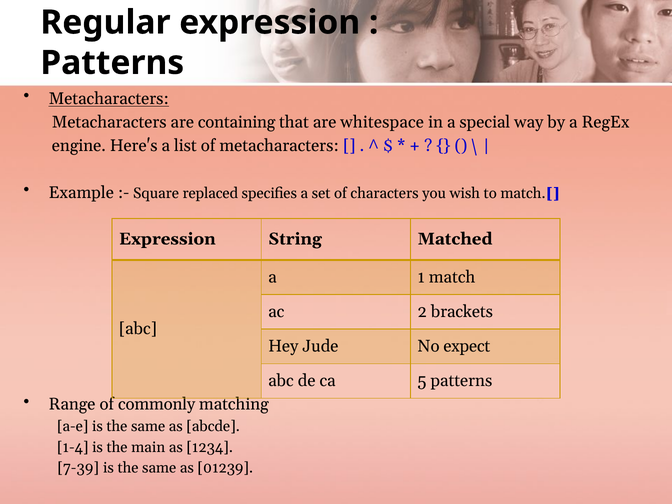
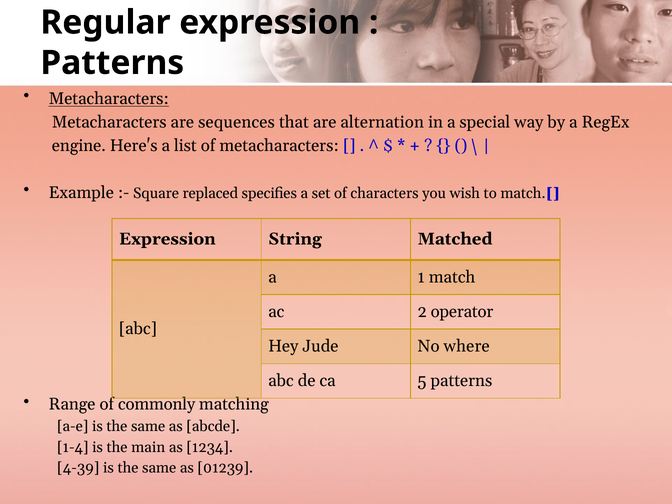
containing: containing -> sequences (236, 122)
whitespace: whitespace -> alternation (382, 122)
brackets: brackets -> operator (462, 312)
expect: expect -> where (467, 346)
7-39: 7-39 -> 4-39 (78, 468)
